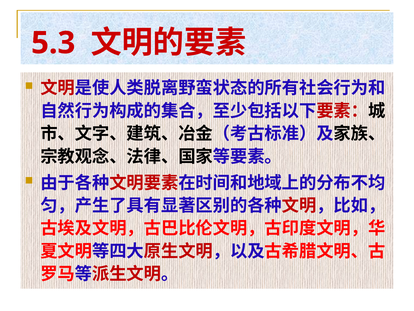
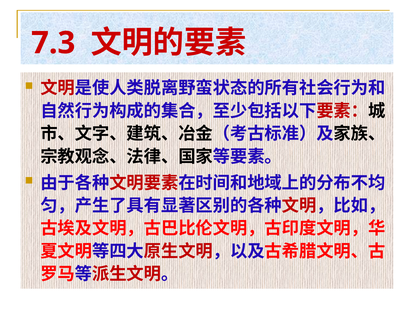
5.3: 5.3 -> 7.3 (53, 43)
